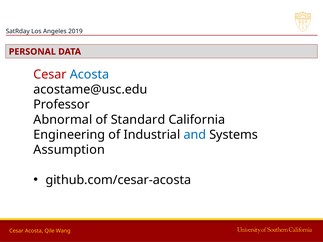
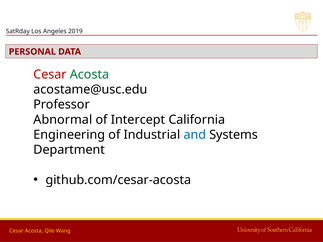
Acosta colour: blue -> green (89, 74)
Standard: Standard -> Intercept (138, 120)
Assumption: Assumption -> Department (69, 150)
